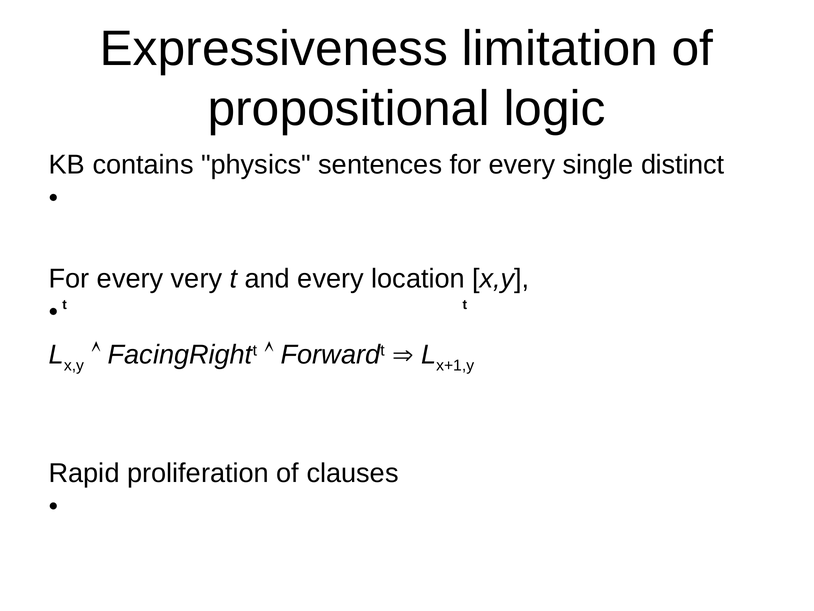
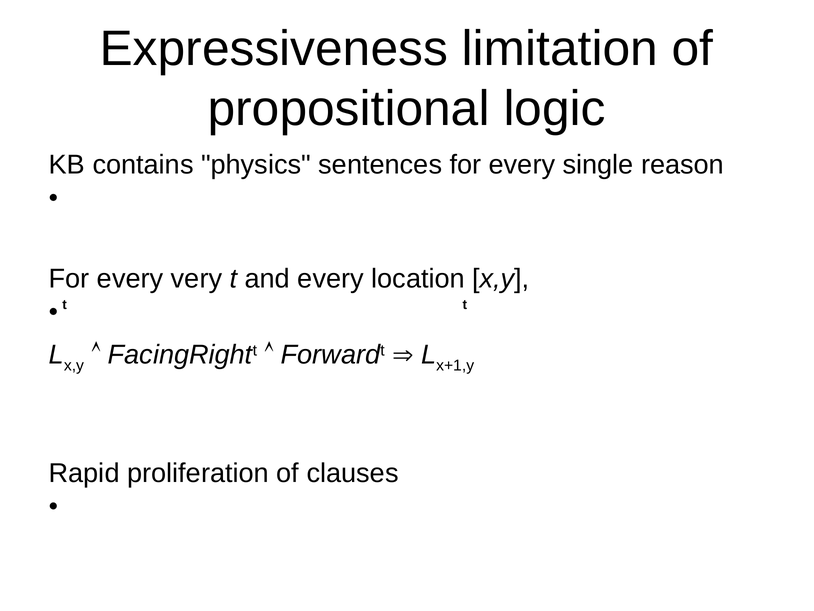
distinct: distinct -> reason (683, 165)
